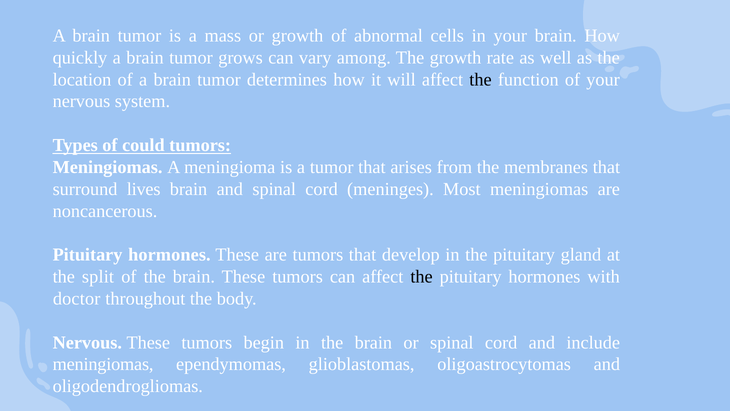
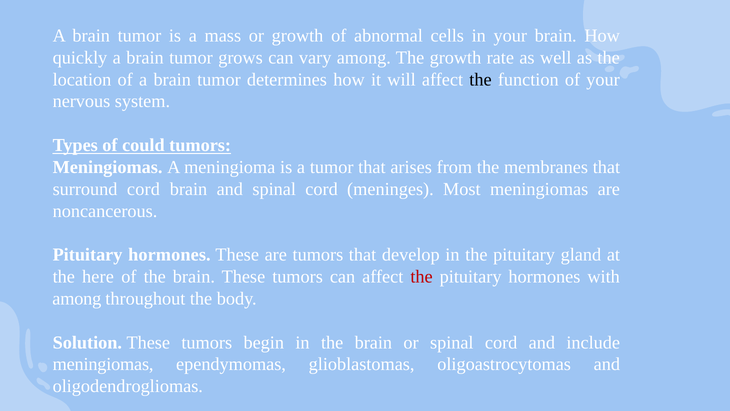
surround lives: lives -> cord (143, 189)
split: split -> here (98, 277)
the colour: black -> red (422, 277)
doctor: doctor -> among (77, 298)
Nervous: Nervous -> Solution (87, 342)
